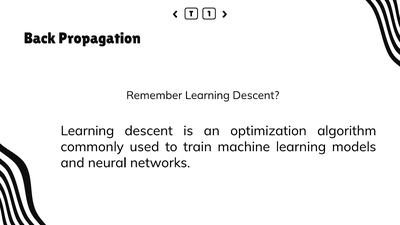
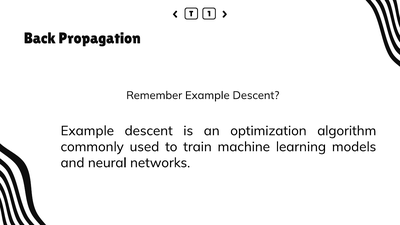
Remember Learning: Learning -> Example (207, 95)
Learning: Learning -> Example (87, 131)
